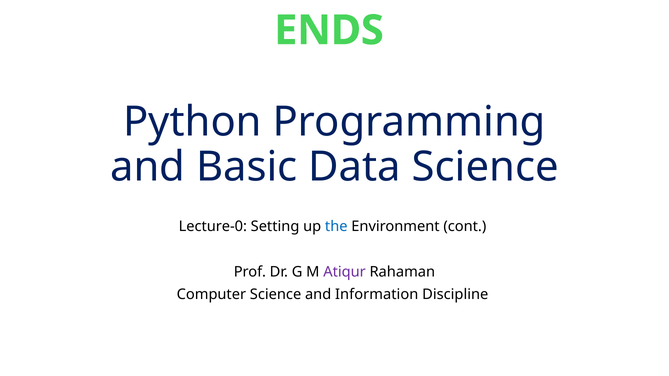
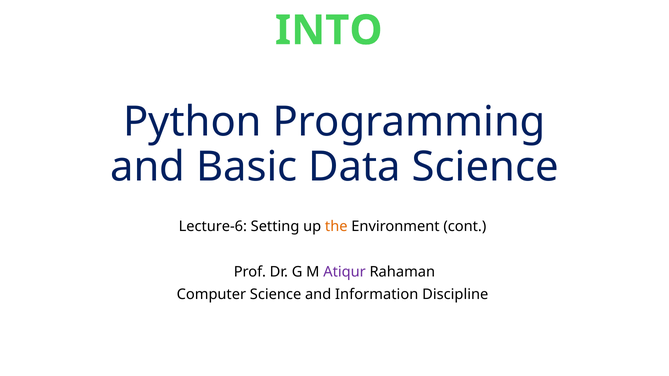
ENDS: ENDS -> INTO (329, 30)
Lecture-0: Lecture-0 -> Lecture-6 (213, 227)
the colour: blue -> orange (336, 227)
